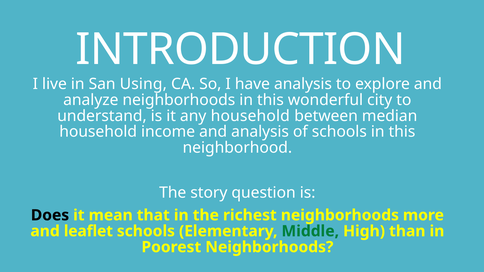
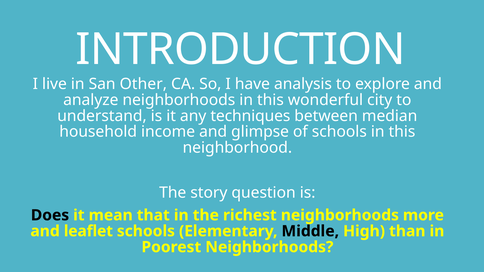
Using: Using -> Other (143, 84)
any household: household -> techniques (250, 116)
and analysis: analysis -> glimpse (260, 132)
Middle colour: green -> black (310, 231)
